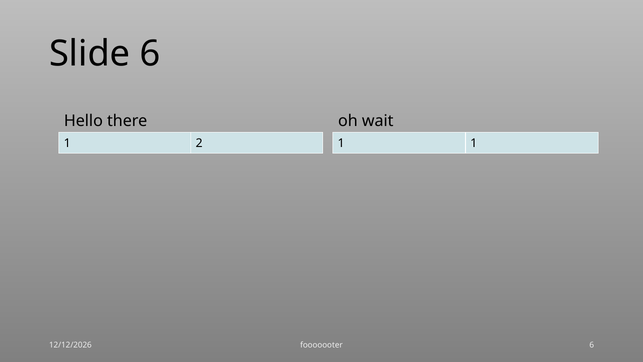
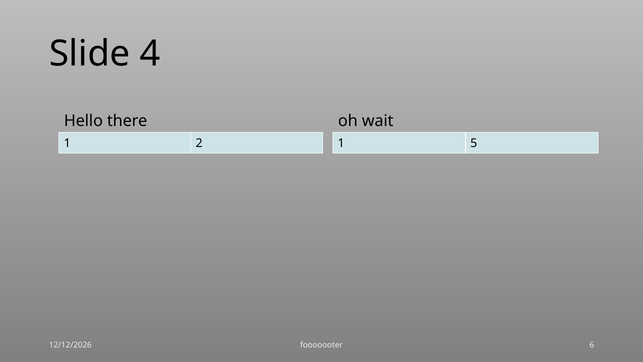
Slide 6: 6 -> 4 (150, 54)
1 1: 1 -> 5 (474, 143)
